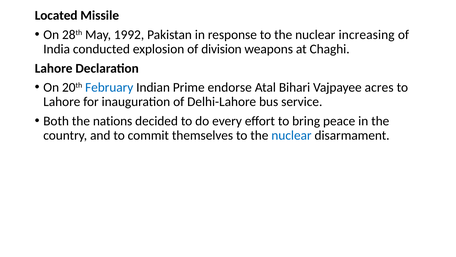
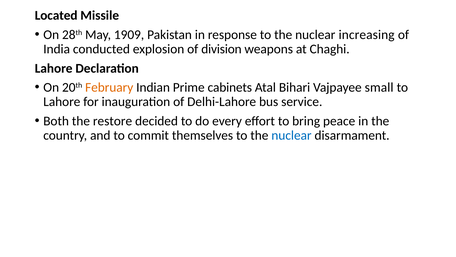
1992: 1992 -> 1909 (129, 35)
February colour: blue -> orange (109, 87)
endorse: endorse -> cabinets (230, 87)
acres: acres -> small (379, 87)
nations: nations -> restore (113, 121)
